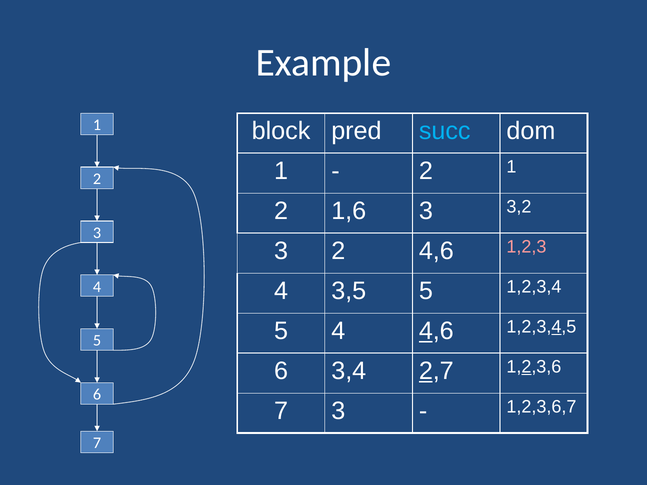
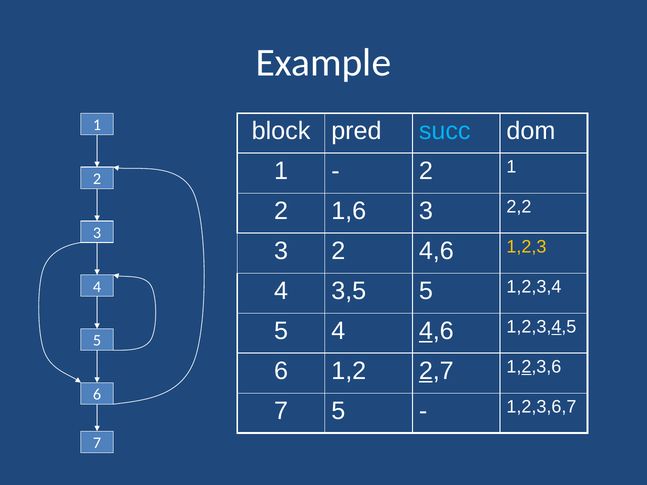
3,2: 3,2 -> 2,2 (519, 207)
1,2,3 colour: pink -> yellow (526, 247)
3,4: 3,4 -> 1,2 (349, 371)
7 3: 3 -> 5 (338, 411)
